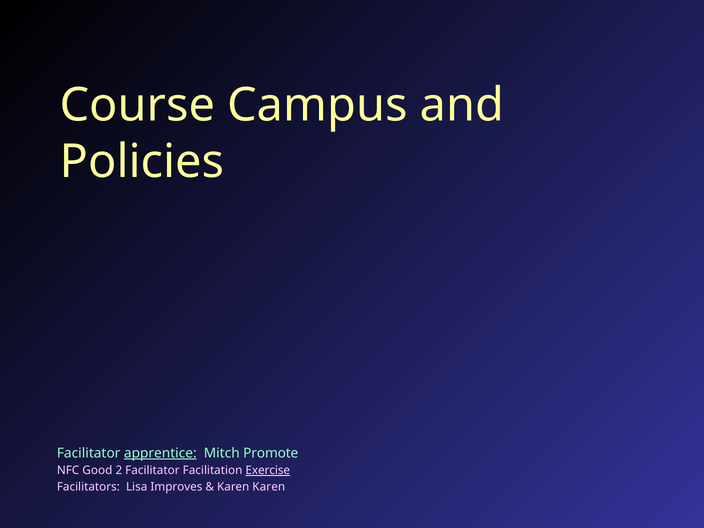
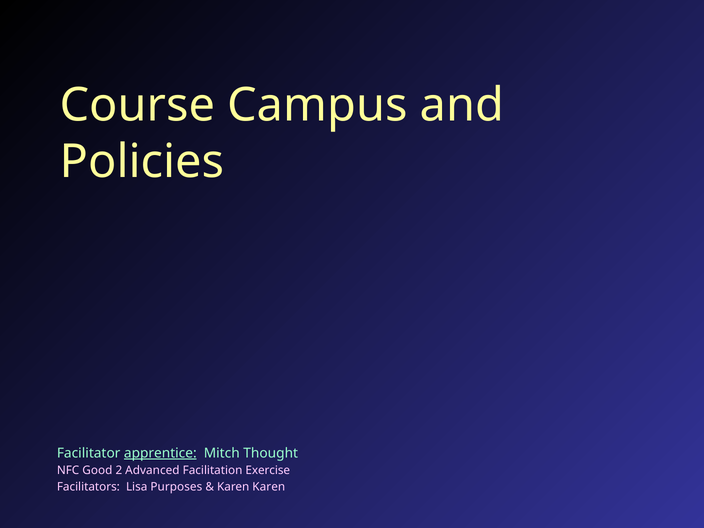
Promote: Promote -> Thought (271, 453)
2 Facilitator: Facilitator -> Advanced (152, 470)
Exercise underline: present -> none (268, 470)
Improves: Improves -> Purposes (176, 487)
